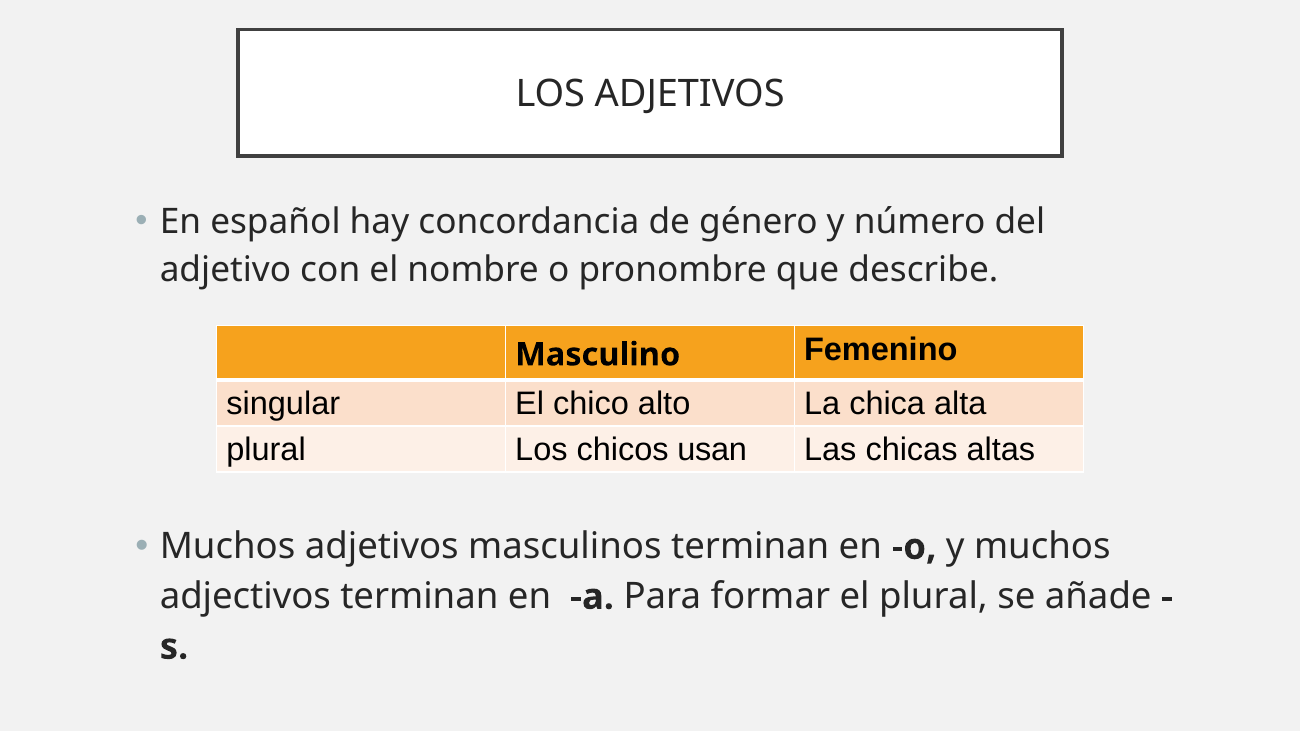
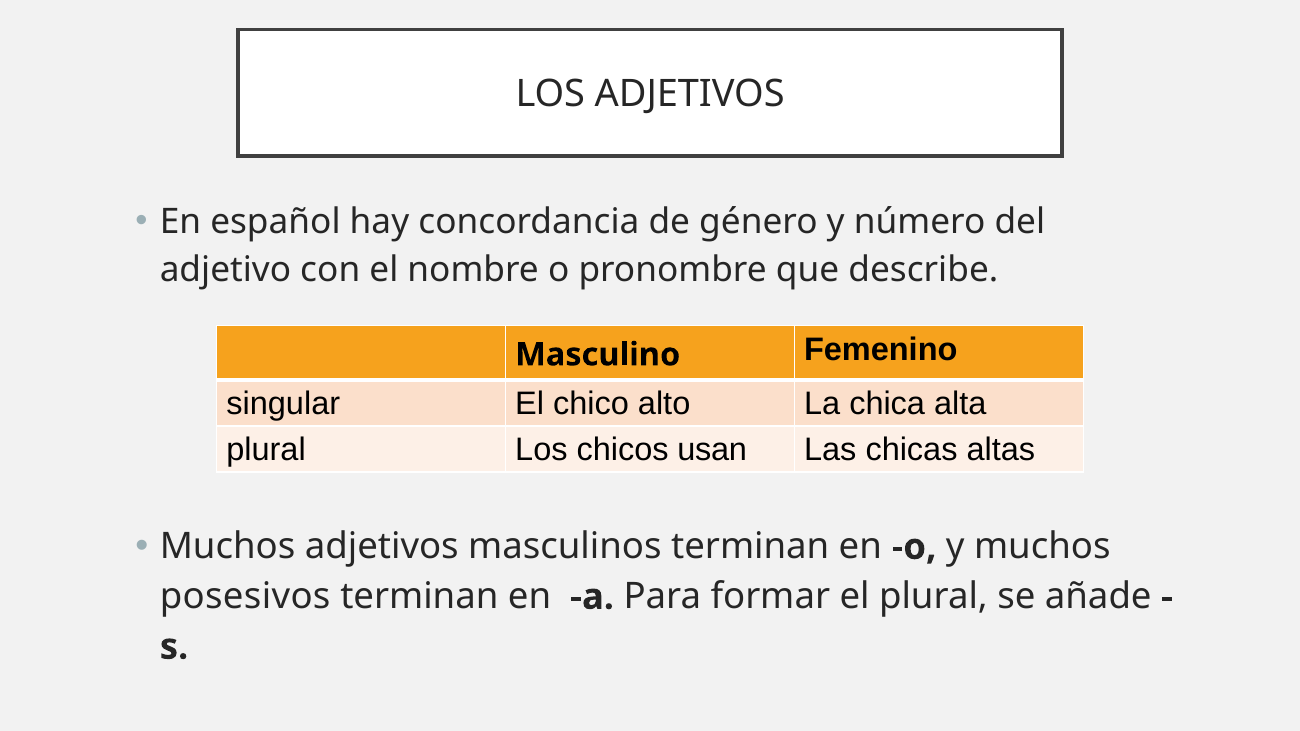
adjectivos: adjectivos -> posesivos (245, 597)
